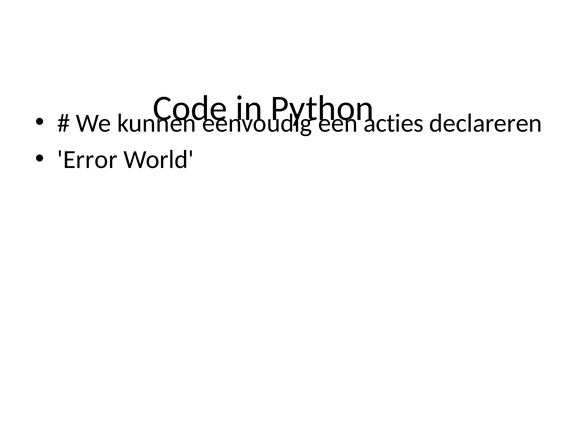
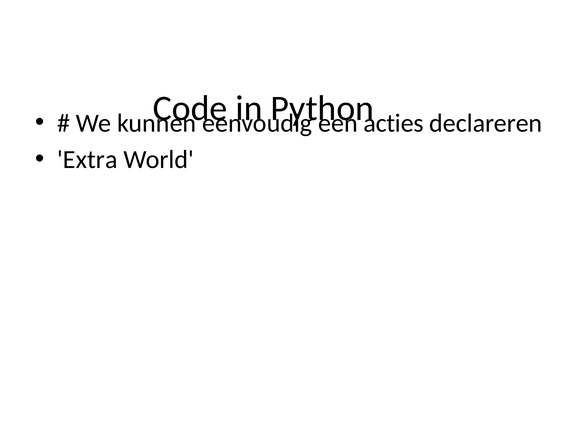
Error: Error -> Extra (87, 159)
